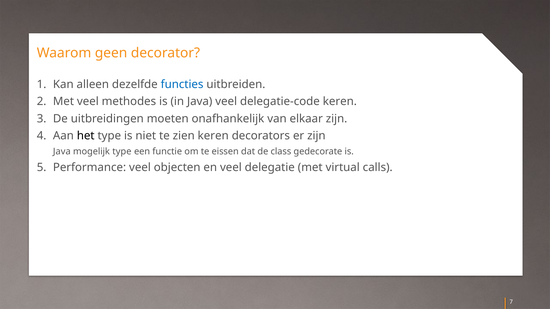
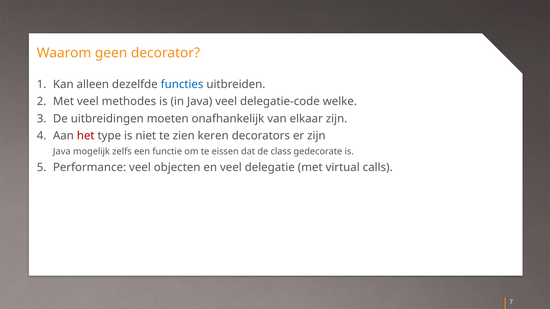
delegatie-code keren: keren -> welke (340, 102)
het colour: black -> red (86, 136)
mogelijk type: type -> zelfs (122, 152)
